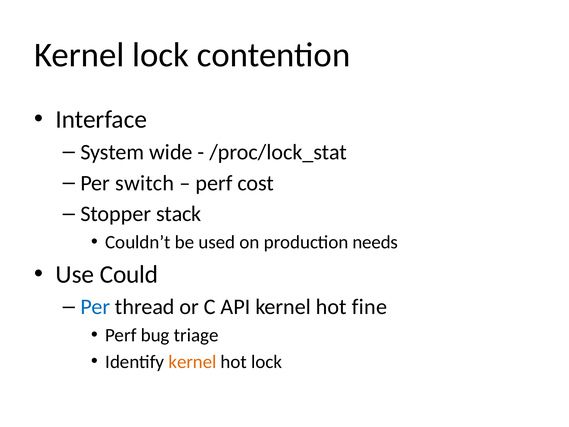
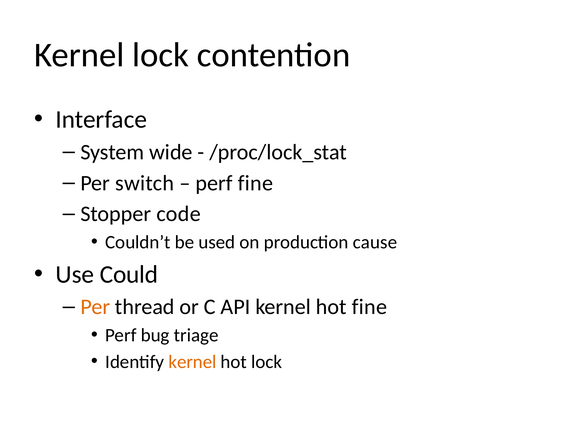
perf cost: cost -> fine (255, 183)
stack: stack -> code (179, 214)
needs: needs -> cause (375, 242)
Per colour: blue -> orange (95, 307)
